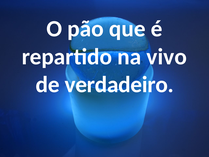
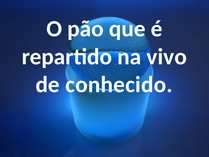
verdadeiro: verdadeiro -> conhecido (119, 84)
